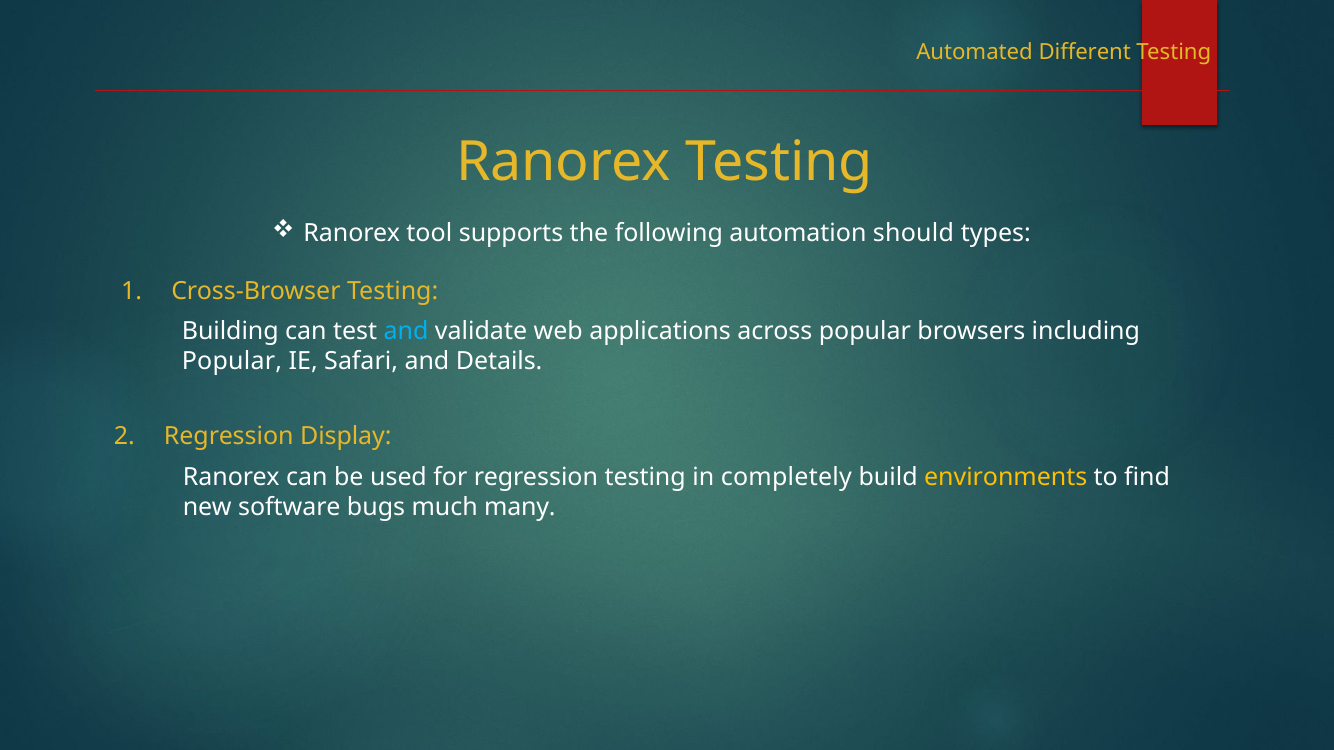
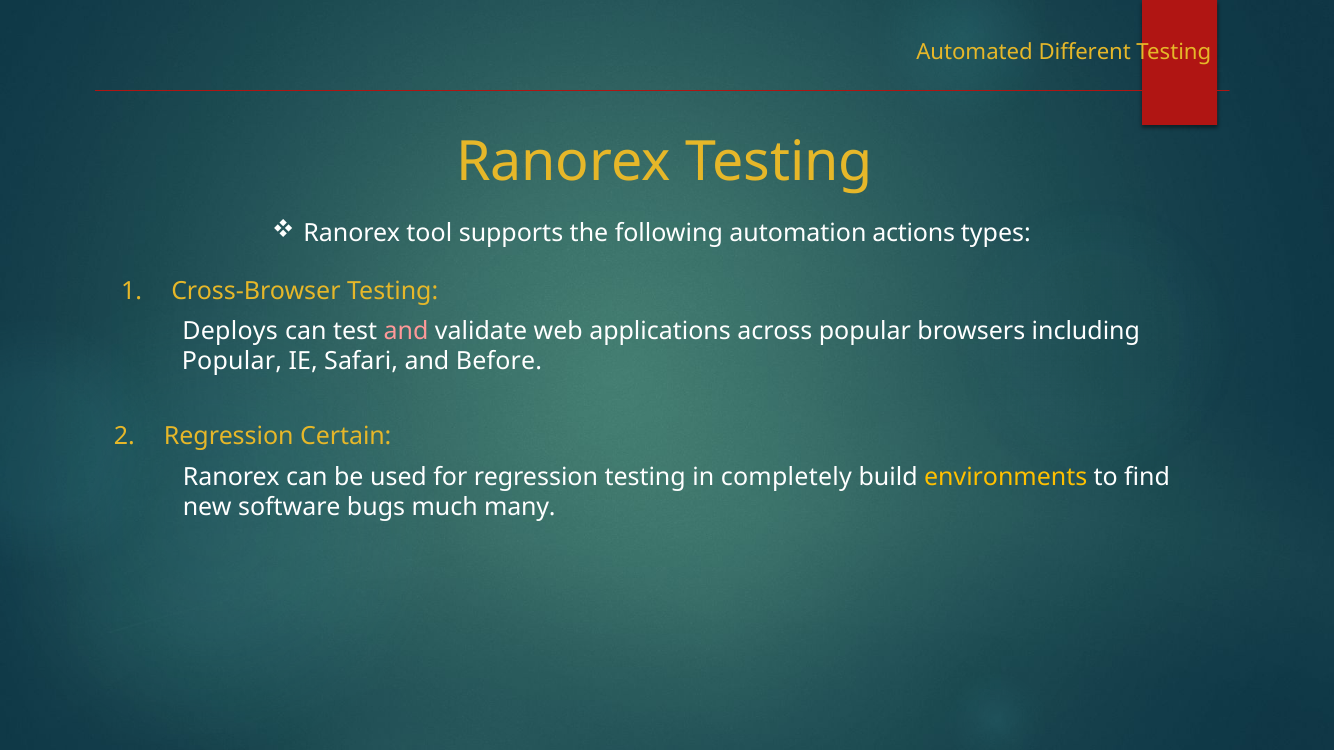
should: should -> actions (914, 233)
Building: Building -> Deploys (230, 331)
and colour: light blue -> pink (406, 331)
Details: Details -> Before (499, 361)
Display: Display -> Certain (346, 437)
